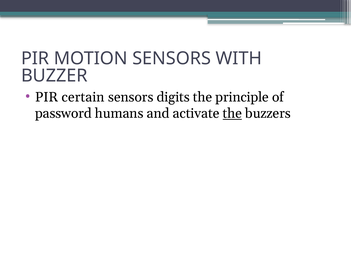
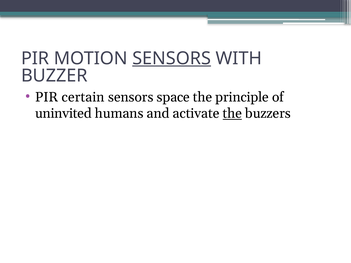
SENSORS underline: none -> present (172, 58)
digits: digits -> space (173, 97)
password: password -> uninvited (63, 114)
